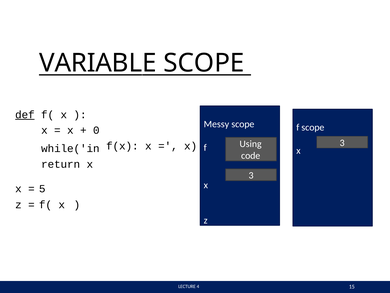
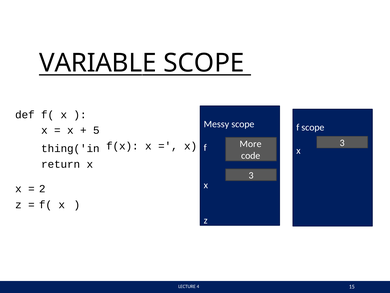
def underline: present -> none (25, 115)
0: 0 -> 5 (96, 130)
Using: Using -> More (251, 144)
while('in: while('in -> thing('in (70, 148)
5: 5 -> 2 (42, 189)
